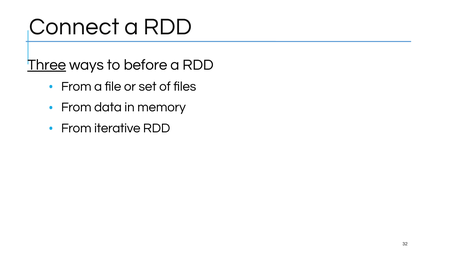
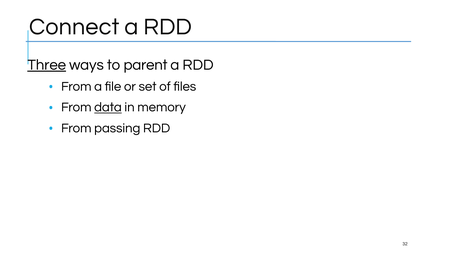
before: before -> parent (146, 65)
data underline: none -> present (108, 107)
iterative: iterative -> passing (117, 128)
